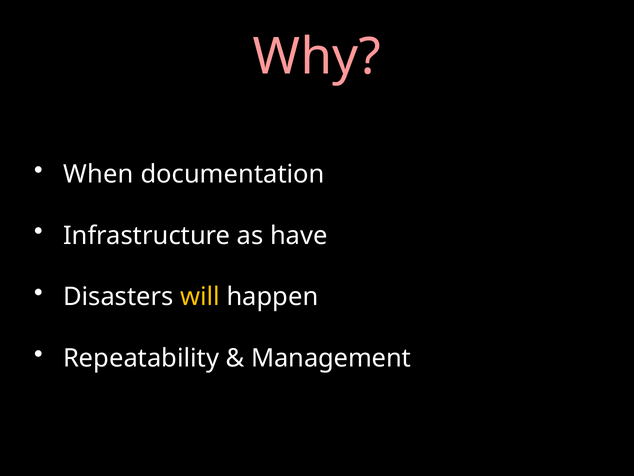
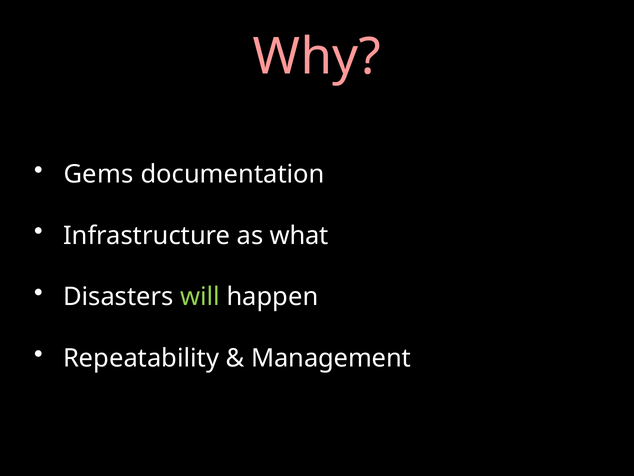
When: When -> Gems (98, 174)
have: have -> what (299, 235)
will colour: yellow -> light green (200, 297)
